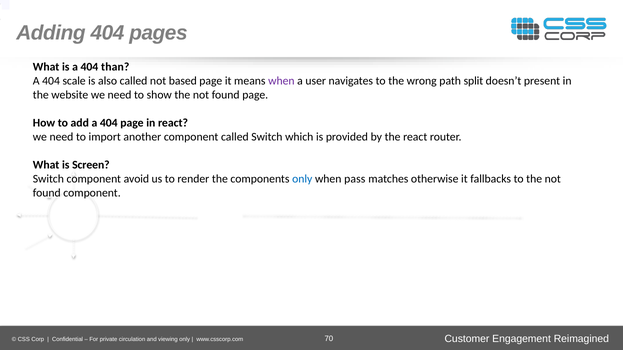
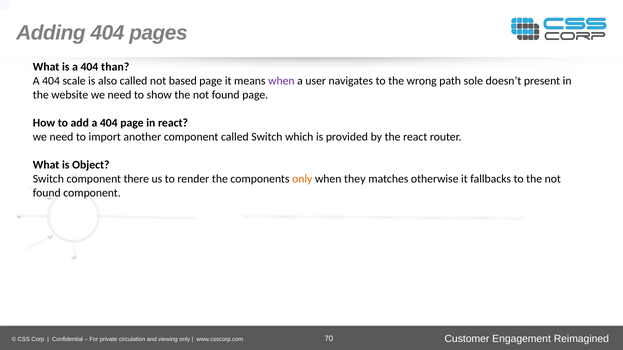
split: split -> sole (473, 81)
Screen: Screen -> Object (91, 165)
avoid: avoid -> there (136, 179)
only colour: blue -> orange (302, 179)
pass: pass -> they (355, 179)
